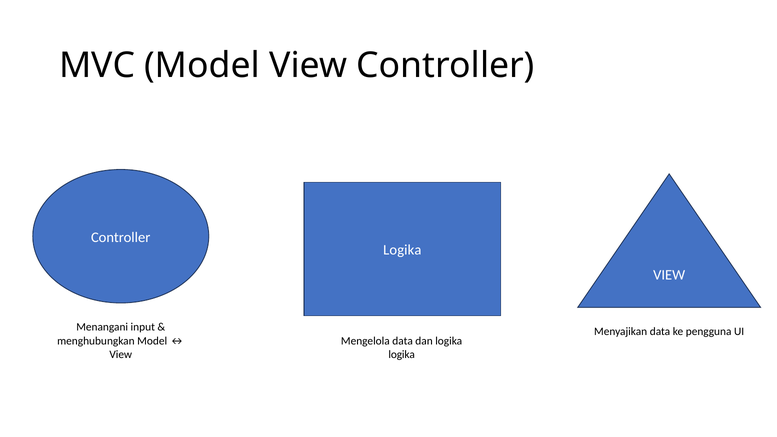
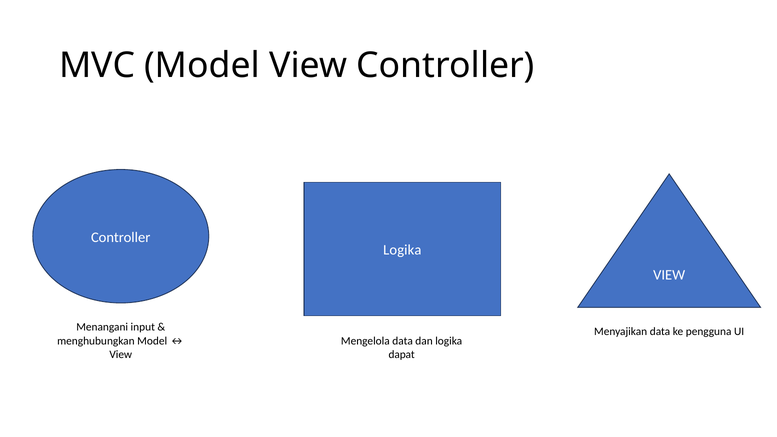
logika: logika -> dapat (402, 355)
